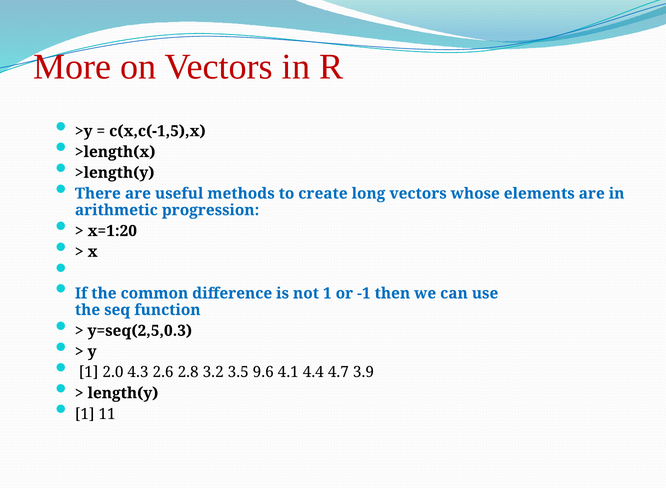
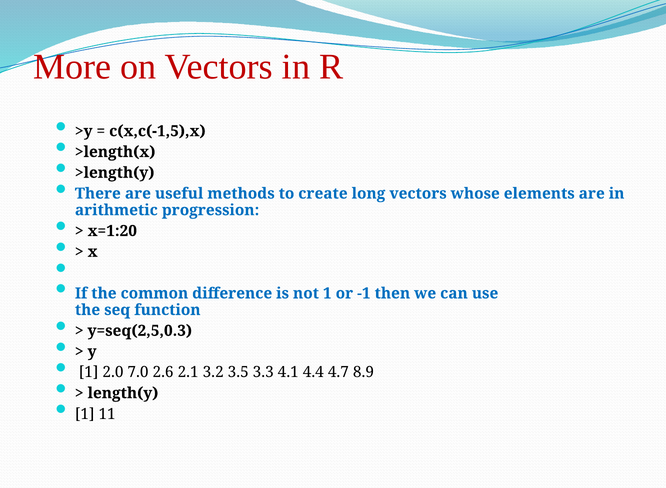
4.3: 4.3 -> 7.0 (138, 372)
2.8: 2.8 -> 2.1 (188, 372)
9.6: 9.6 -> 3.3 (263, 372)
3.9: 3.9 -> 8.9 (363, 372)
